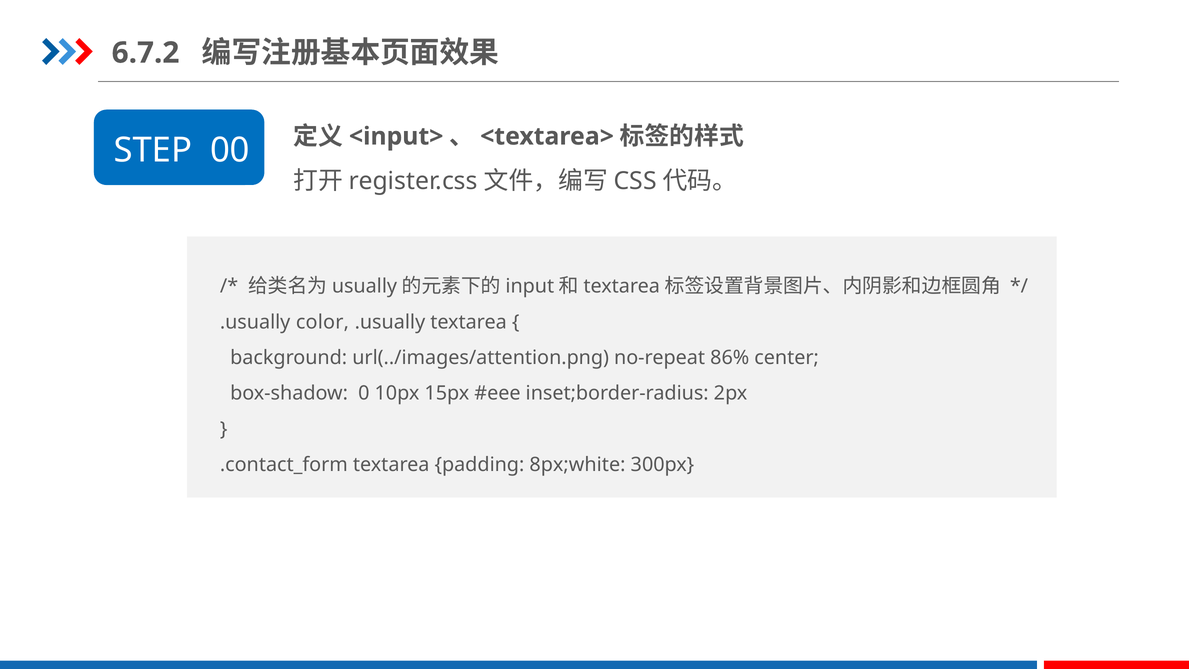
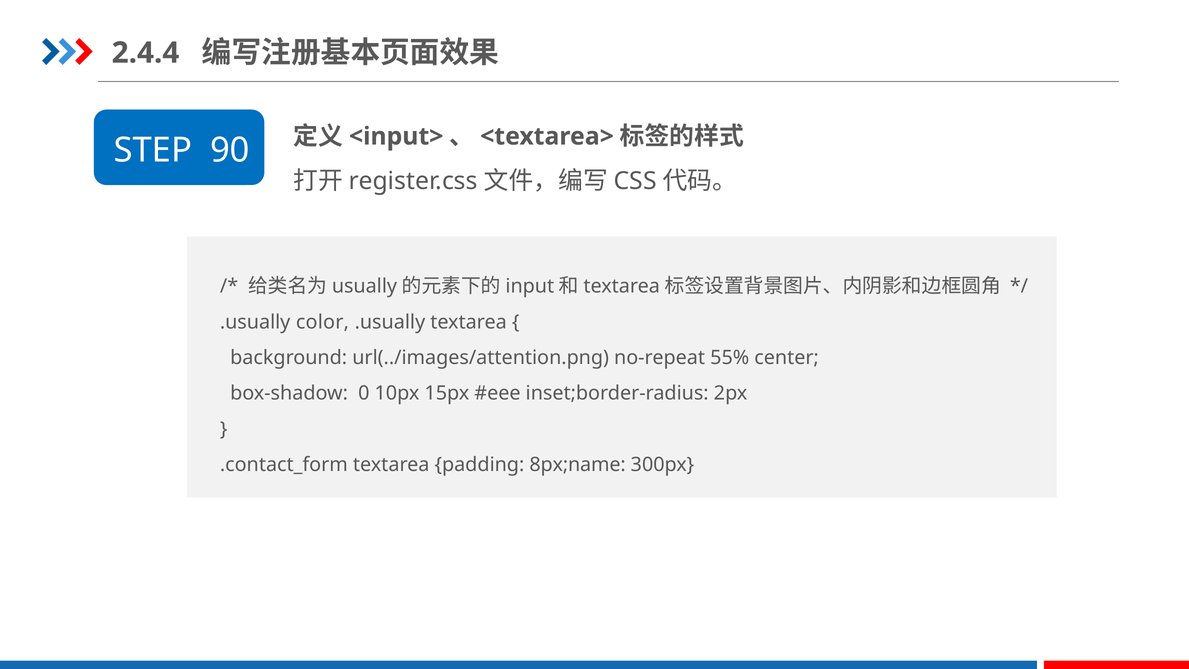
6.7.2: 6.7.2 -> 2.4.4 (146, 53)
00: 00 -> 90 (230, 150)
86%: 86% -> 55% (730, 358)
8px;white: 8px;white -> 8px;name (578, 465)
